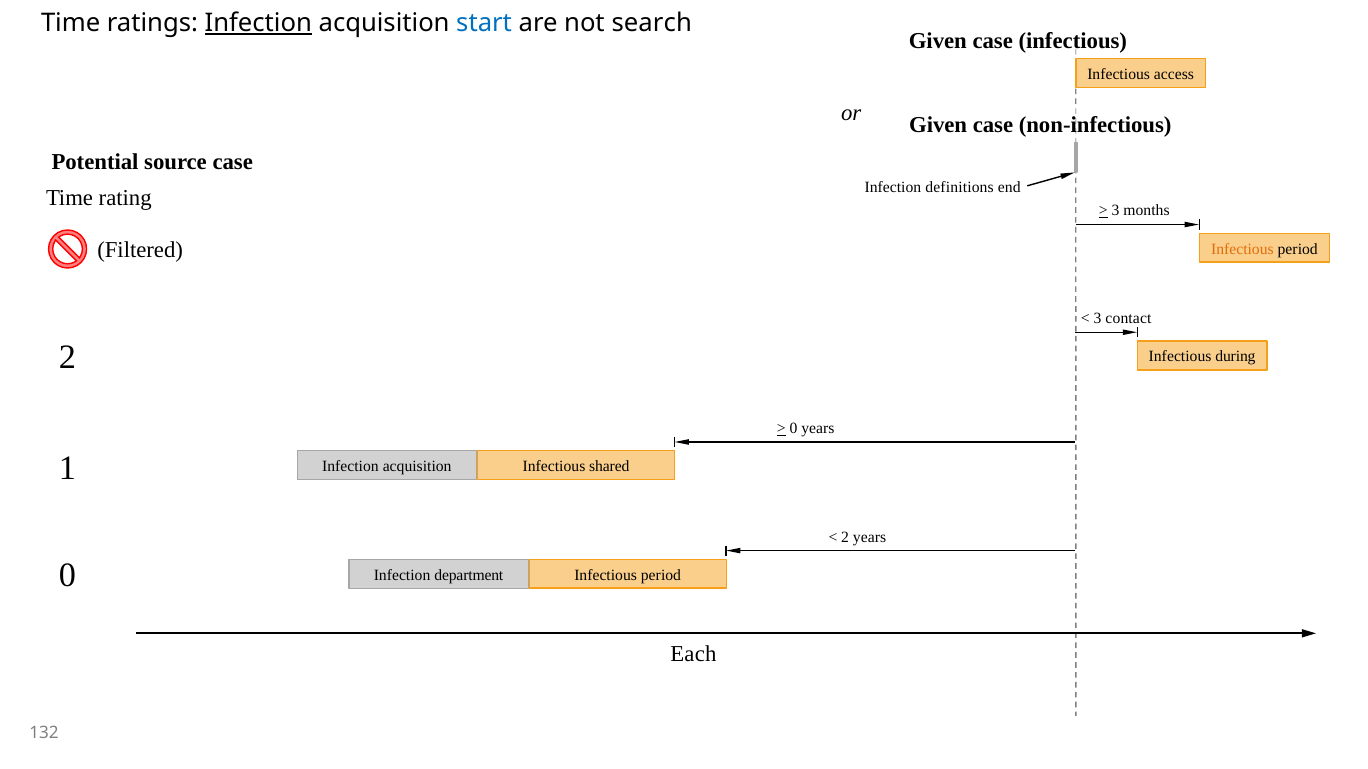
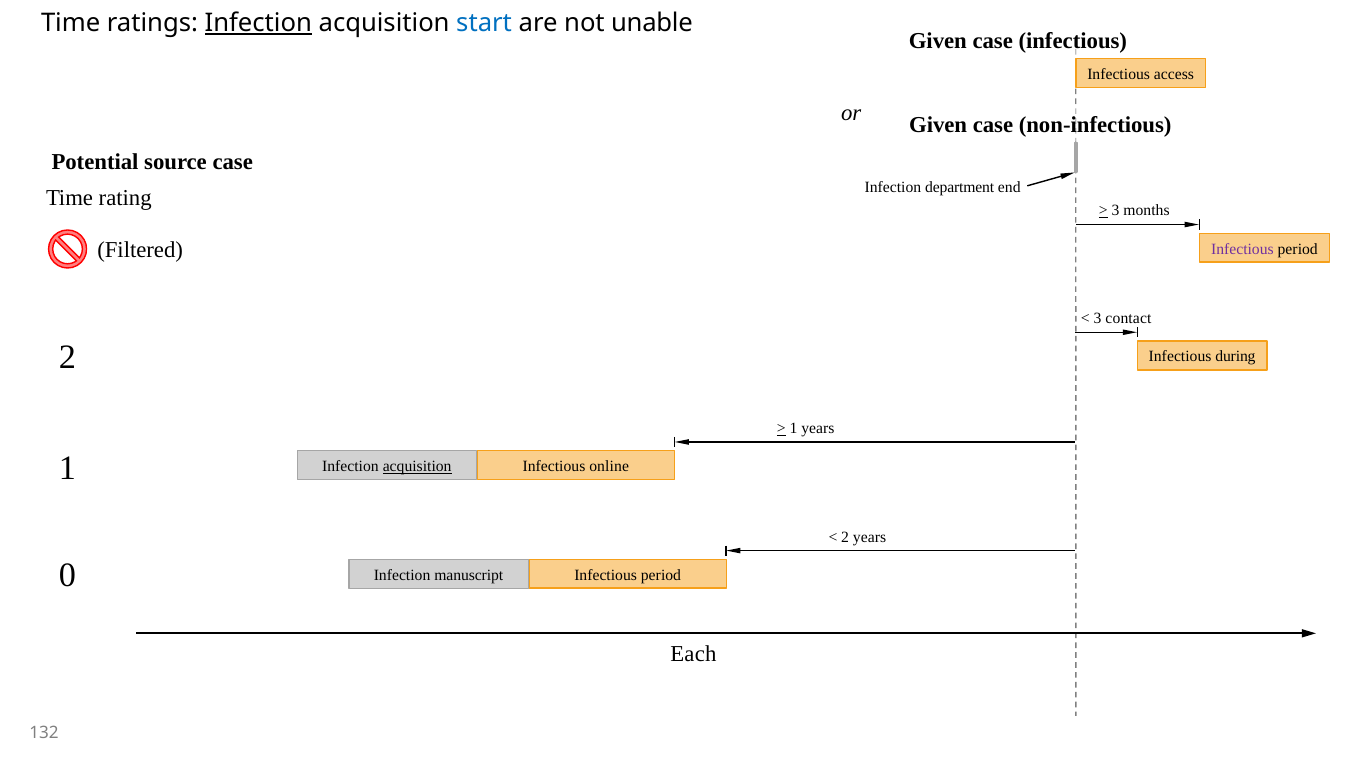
search: search -> unable (652, 23)
definitions: definitions -> department (960, 188)
Infectious colour: orange -> purple (1242, 249)
0: 0 -> 1 (793, 429)
acquisition underline: none -> present (417, 467)
shared: shared -> online (609, 467)
department: department -> manuscript (469, 575)
